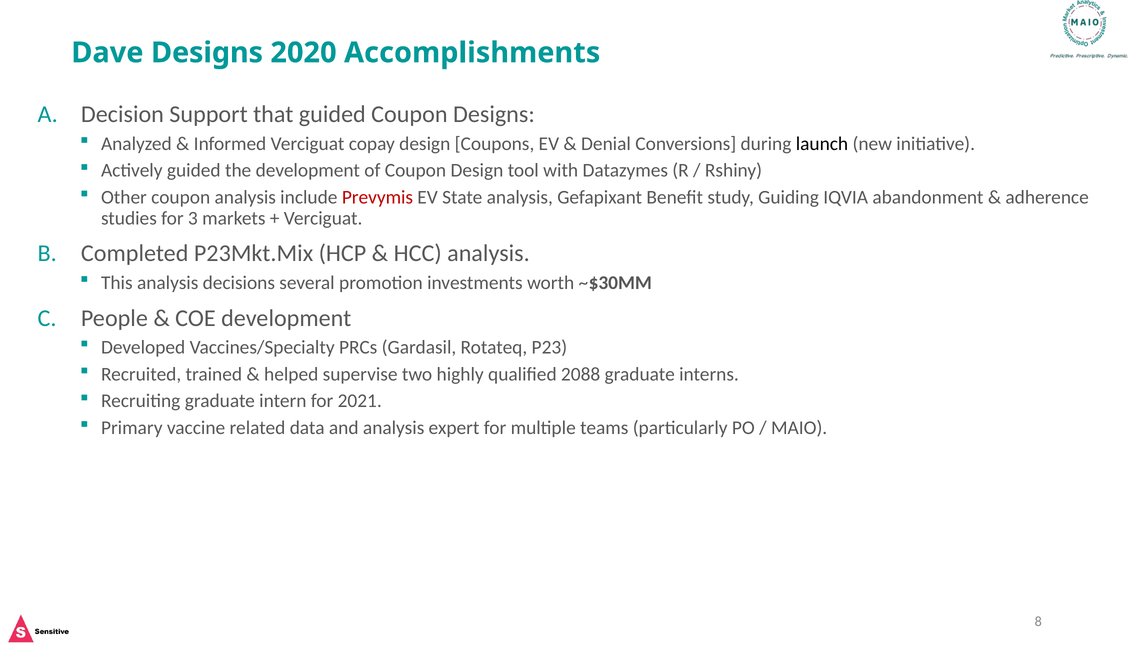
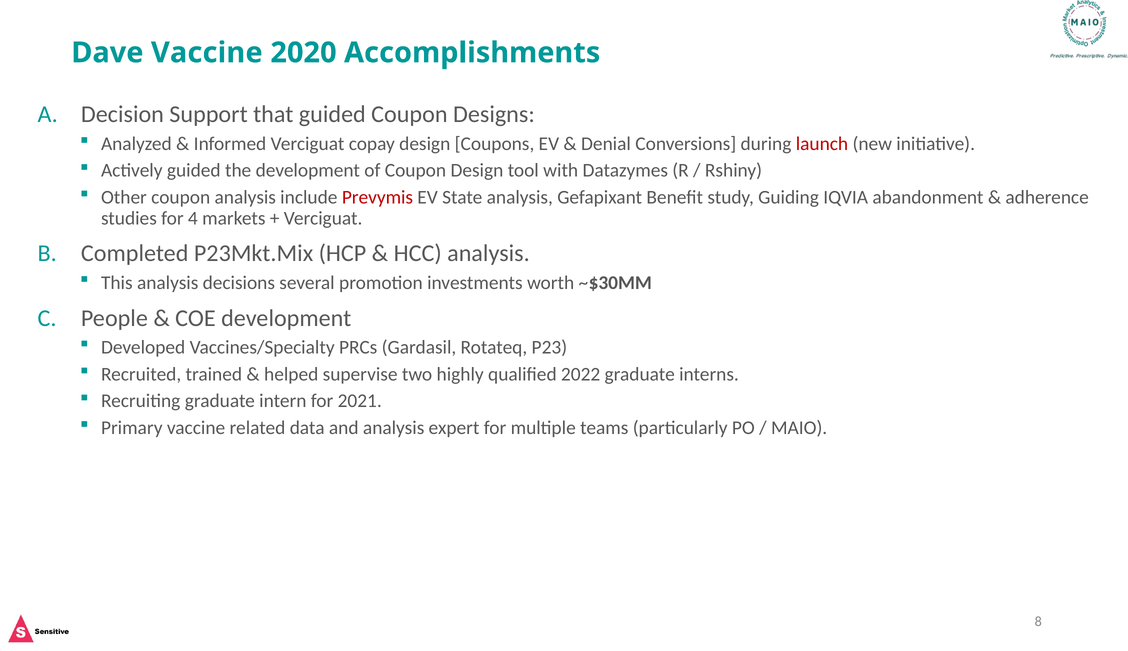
Dave Designs: Designs -> Vaccine (207, 53)
launch colour: black -> red (822, 144)
3: 3 -> 4 (193, 218)
2088: 2088 -> 2022 (581, 374)
